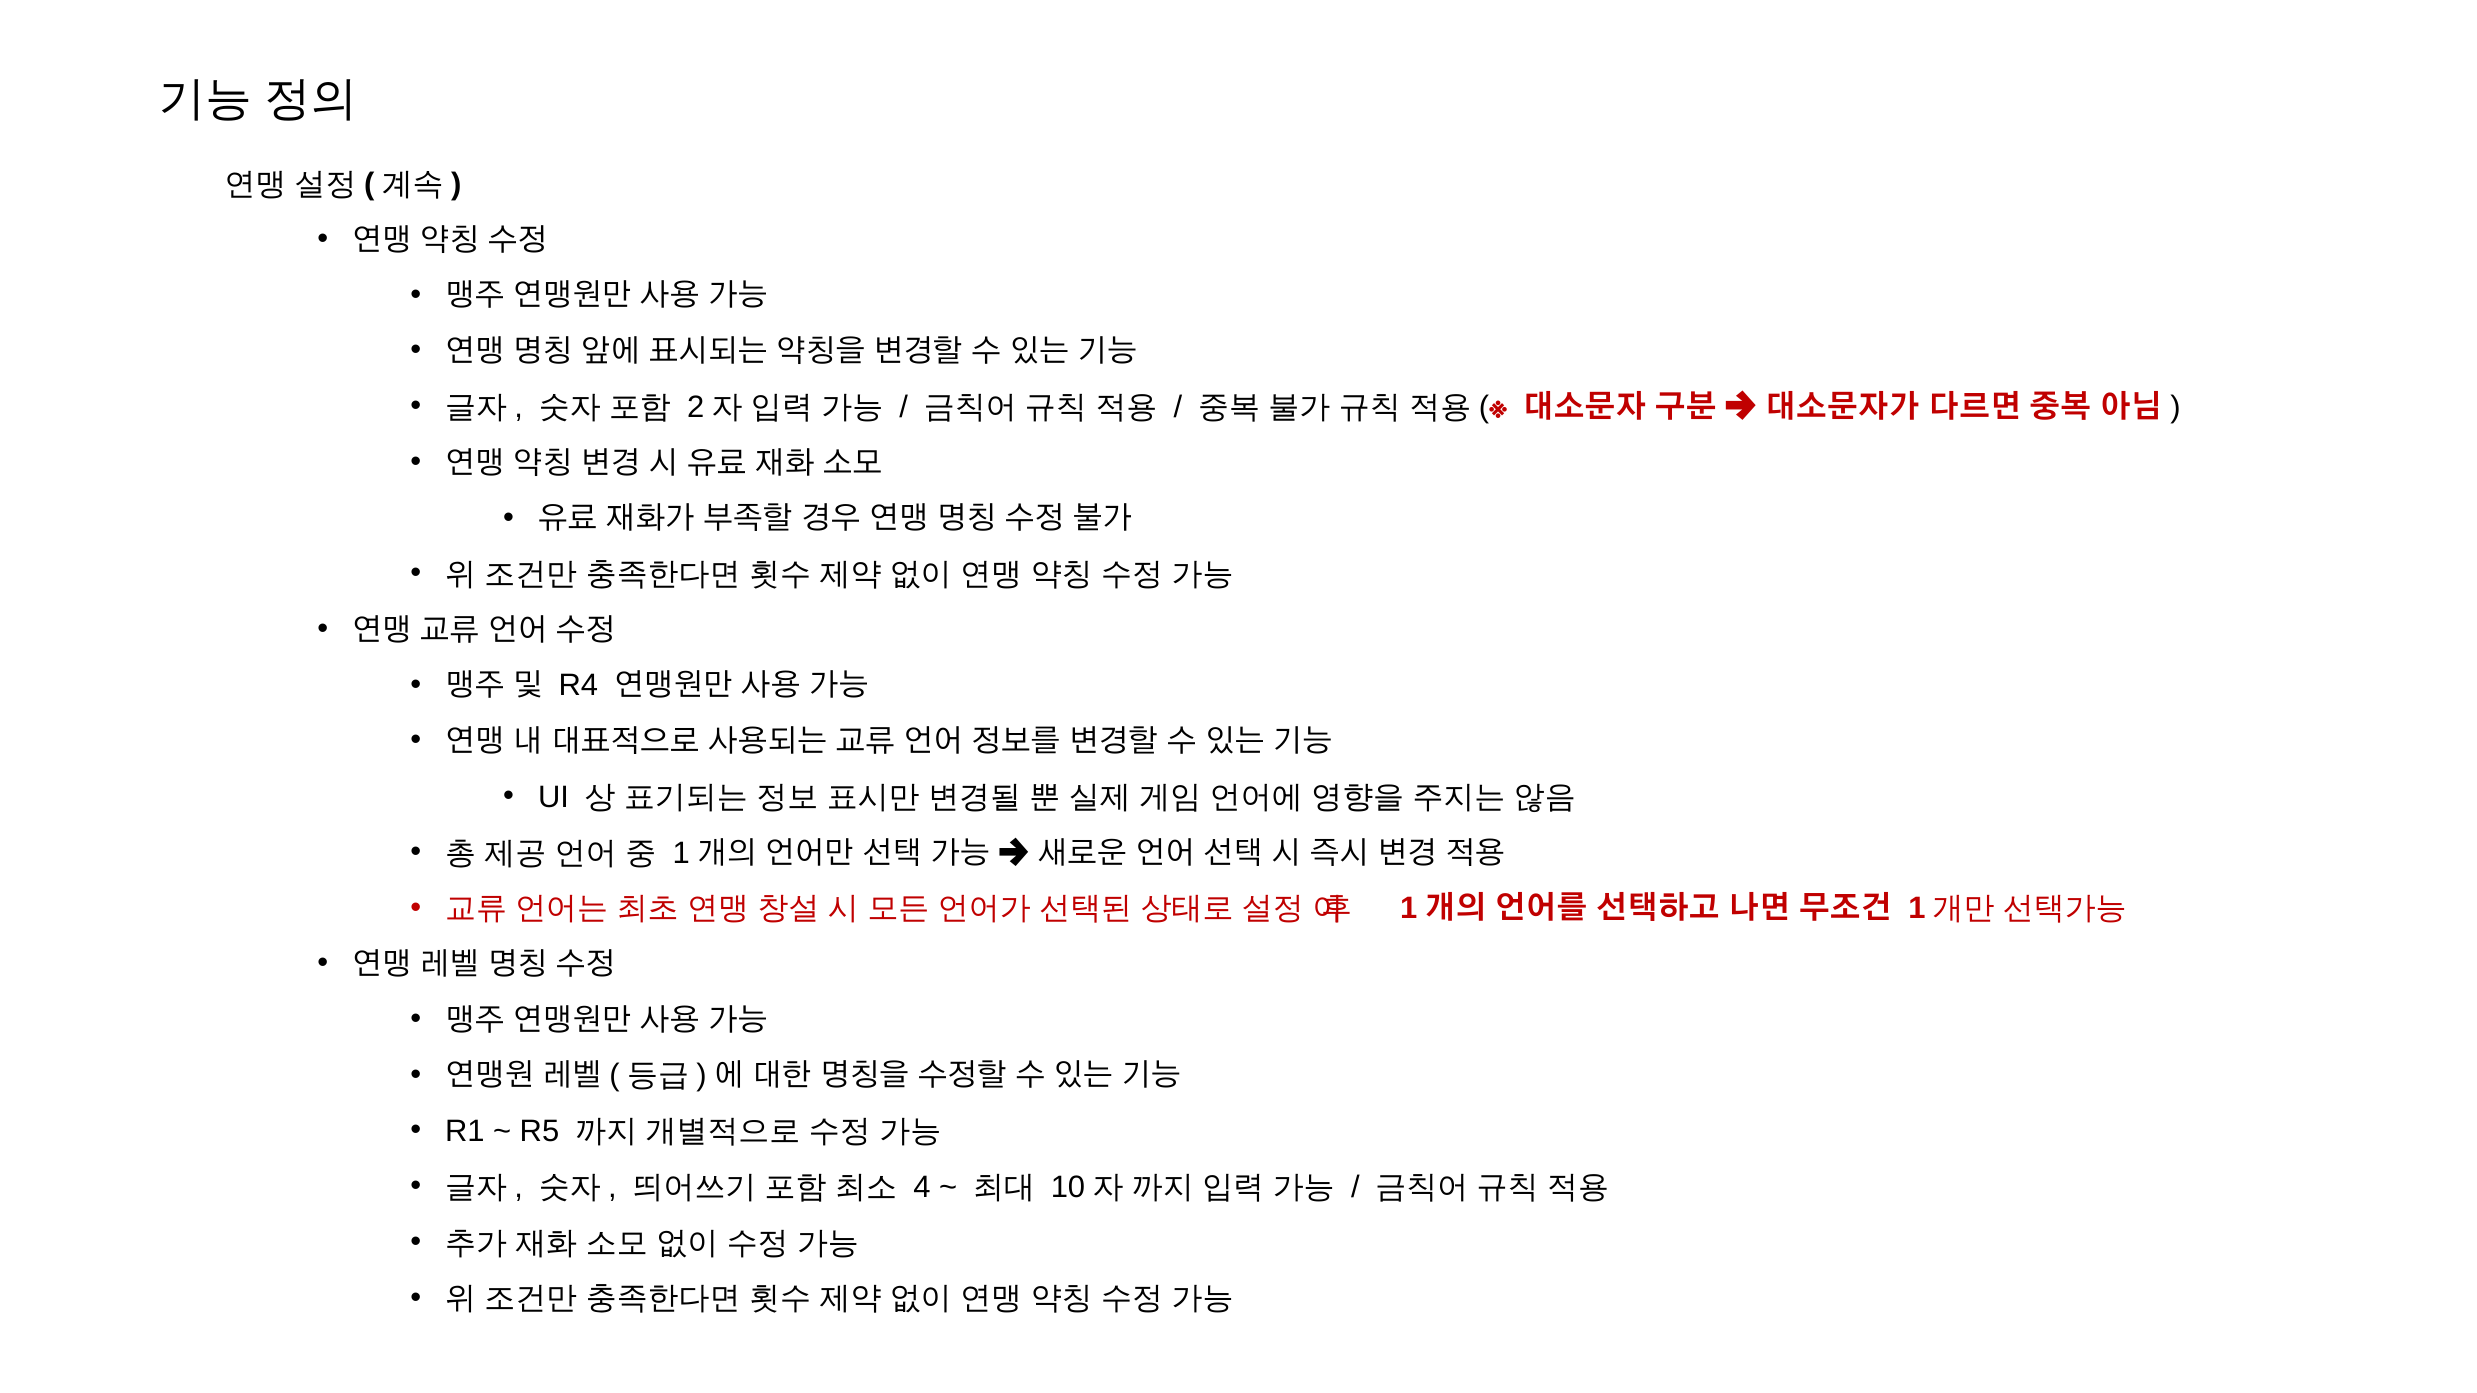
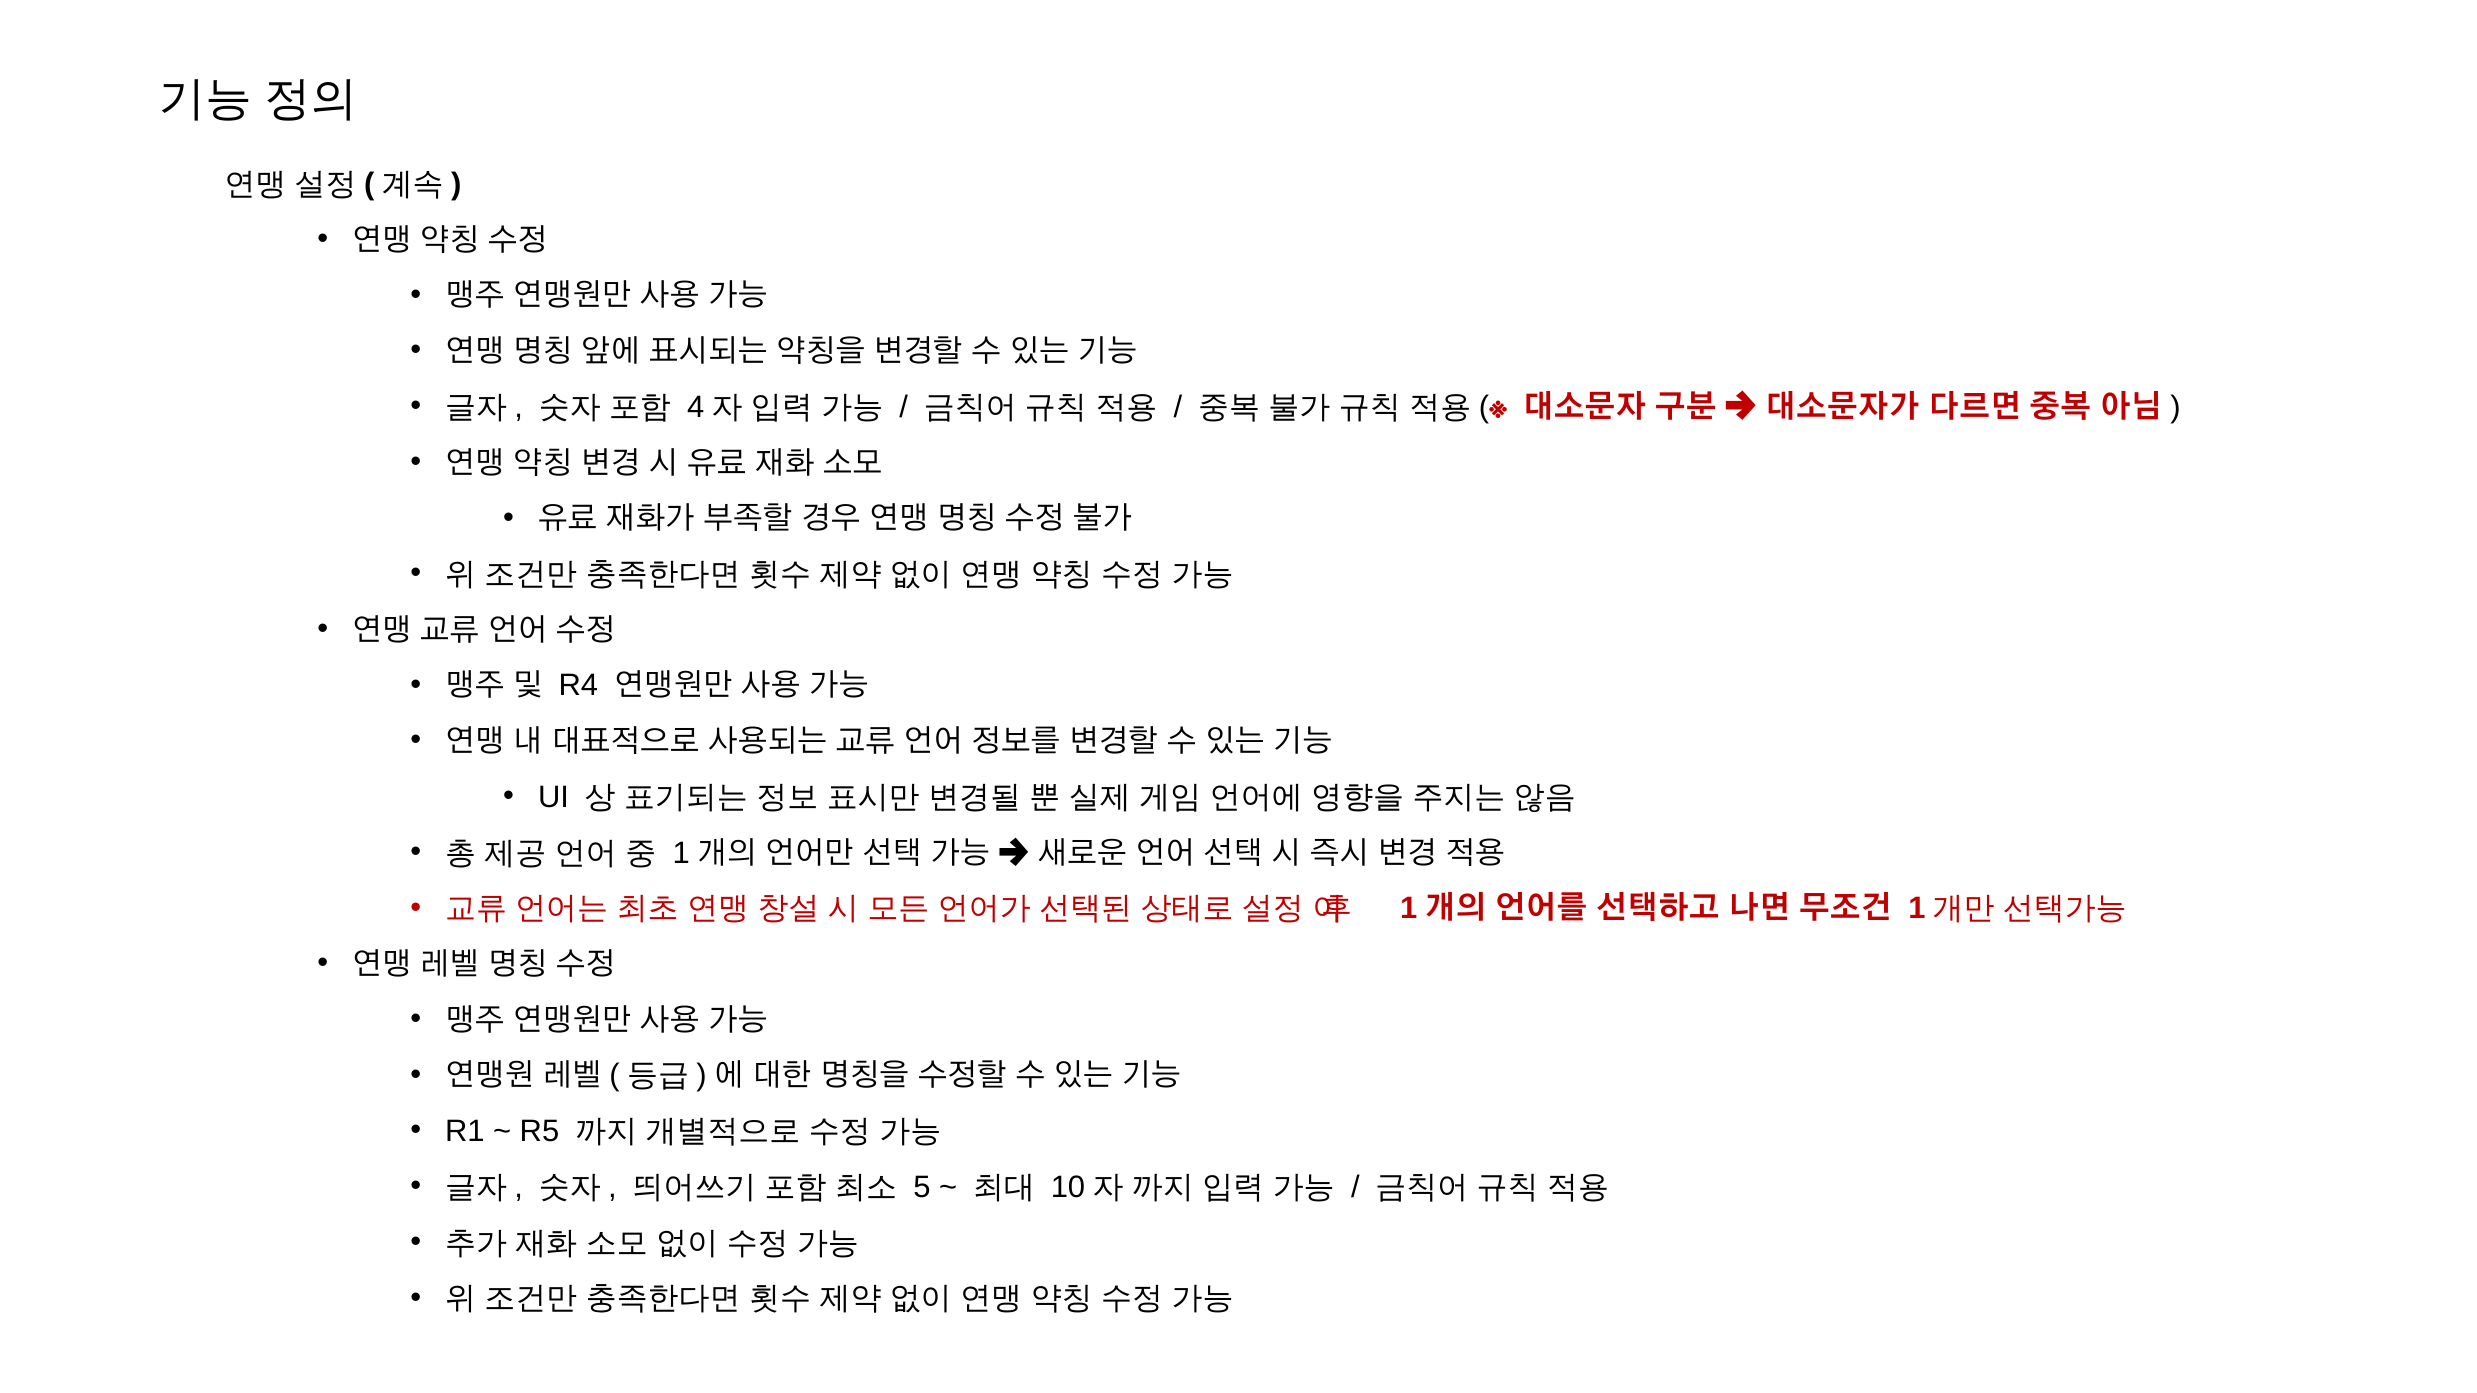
2: 2 -> 4 (696, 407)
4: 4 -> 5 (922, 1187)
